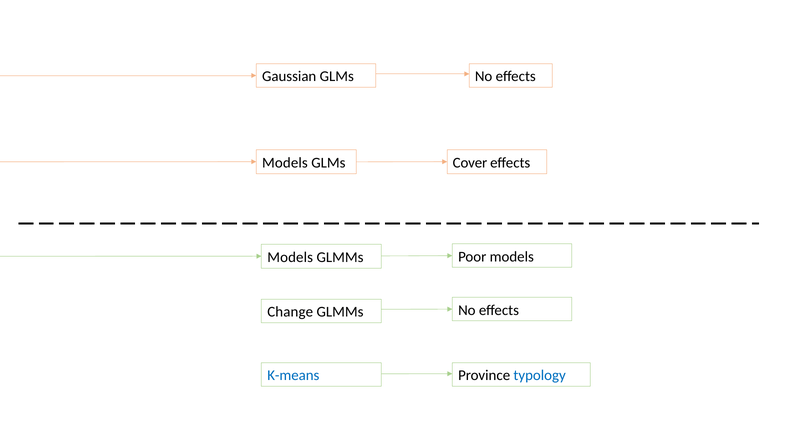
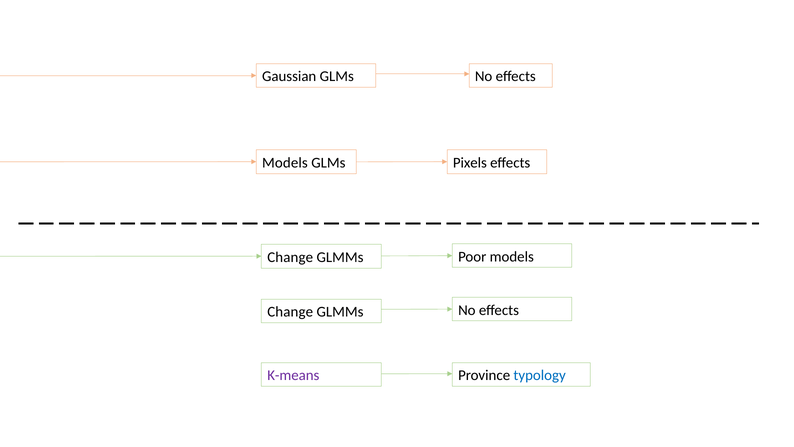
Cover: Cover -> Pixels (470, 163)
Models: Models -> Change (290, 257)
K-means colour: blue -> purple (293, 375)
